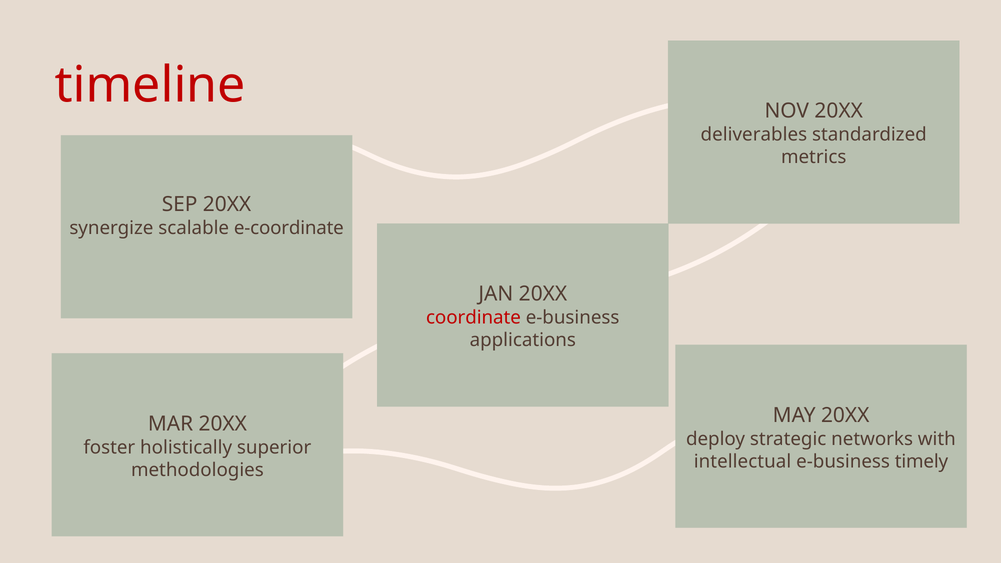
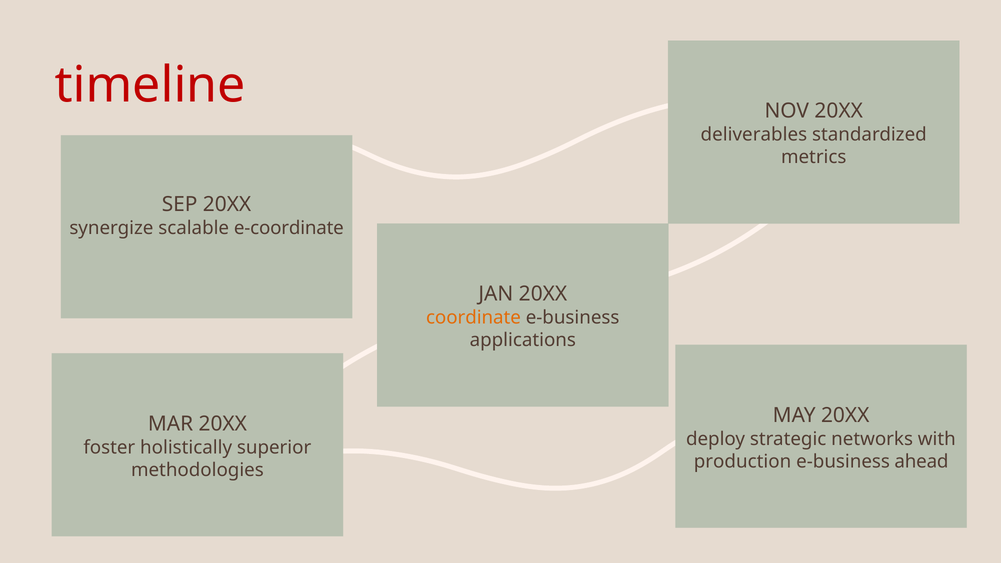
coordinate colour: red -> orange (473, 318)
intellectual: intellectual -> production (743, 461)
timely: timely -> ahead (922, 461)
